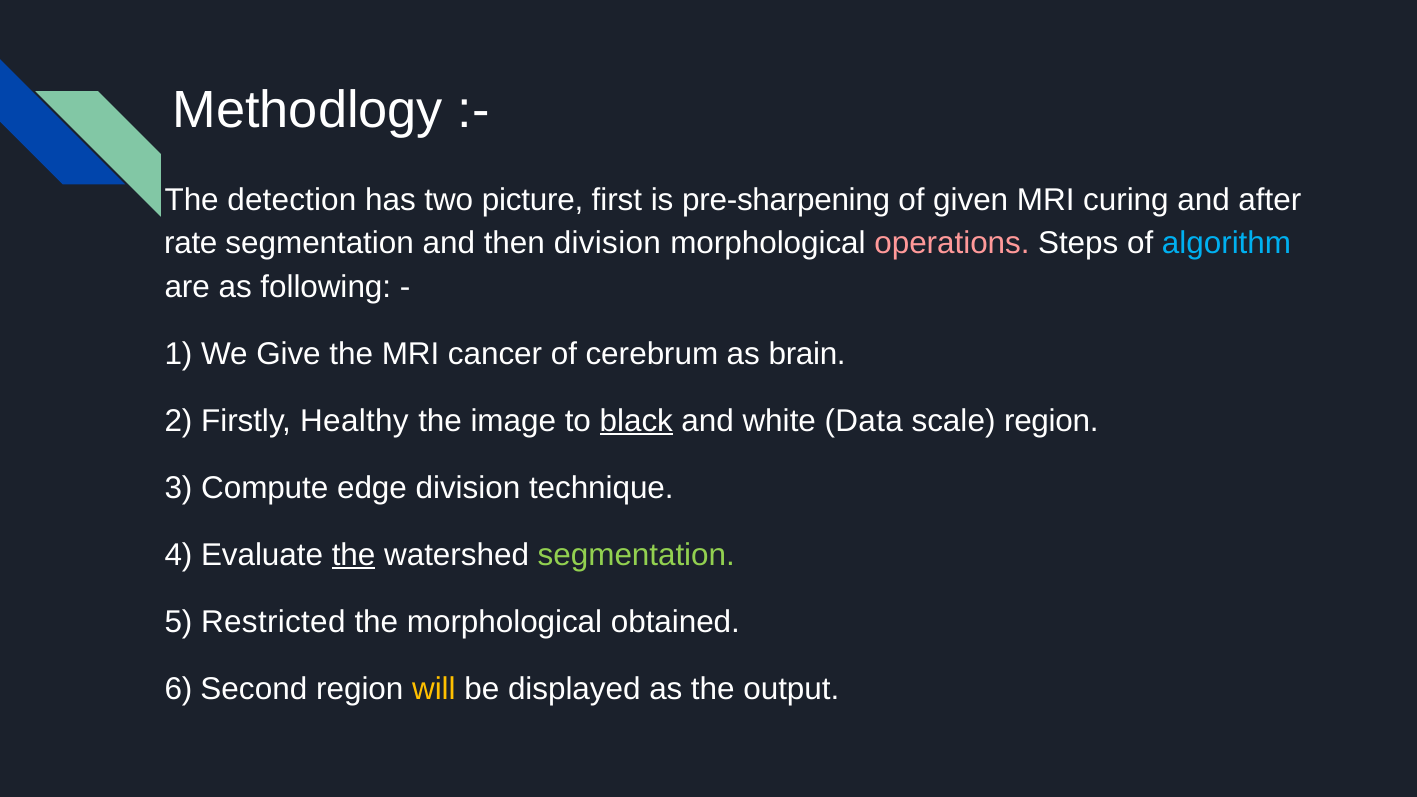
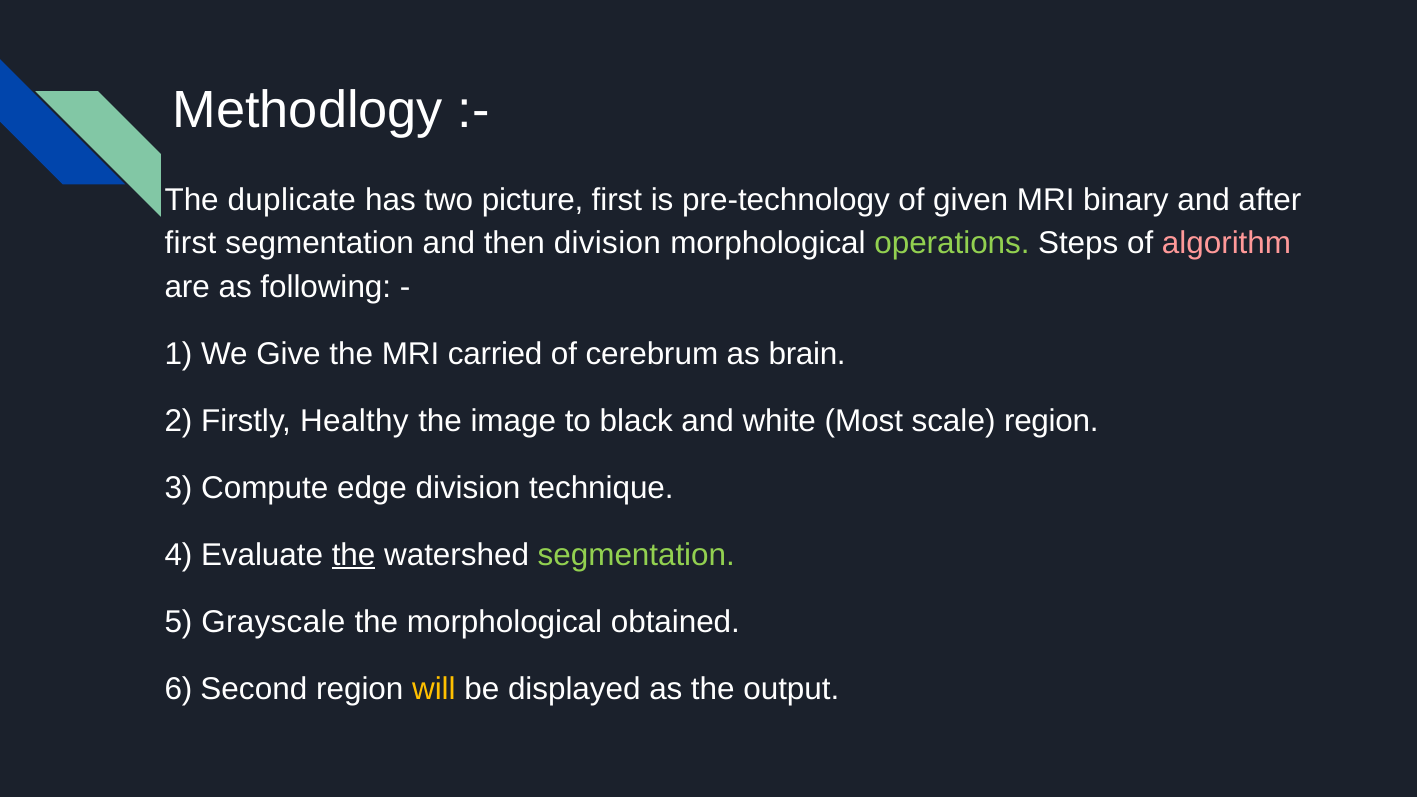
detection: detection -> duplicate (292, 200)
pre-sharpening: pre-sharpening -> pre-technology (786, 200)
curing: curing -> binary (1126, 200)
rate: rate -> first (191, 243)
operations colour: pink -> light green (952, 243)
algorithm colour: light blue -> pink (1227, 243)
cancer: cancer -> carried (495, 354)
black underline: present -> none (636, 421)
Data: Data -> Most (864, 421)
Restricted: Restricted -> Grayscale (273, 622)
